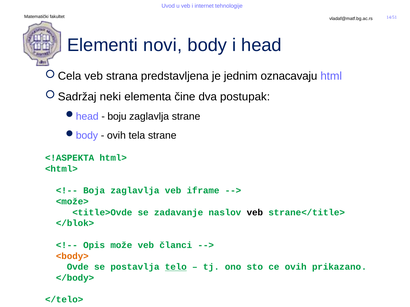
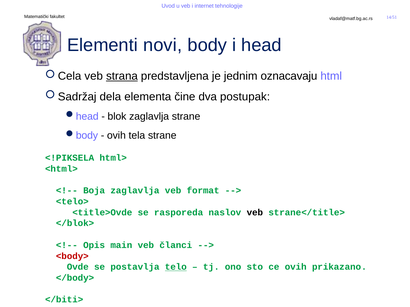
strana underline: none -> present (122, 76)
neki: neki -> dela (110, 97)
boju: boju -> blok (117, 116)
<!ASPEKTA: <!ASPEKTA -> <!PIKSELA (70, 158)
iframe: iframe -> format (203, 191)
<može>: <može> -> <telo> (72, 202)
zadavanje: zadavanje -> rasporeda (179, 213)
može: može -> main (121, 245)
<body> colour: orange -> red (72, 256)
</telo>: </telo> -> </biti> (64, 300)
